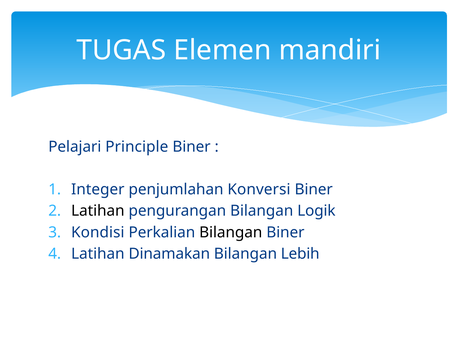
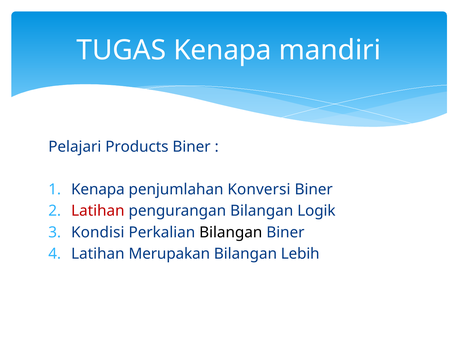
TUGAS Elemen: Elemen -> Kenapa (223, 50)
Principle: Principle -> Products (137, 147)
Integer: Integer -> Kenapa (98, 189)
Latihan colour: black -> red (98, 211)
Dinamakan: Dinamakan -> Merupakan (169, 253)
